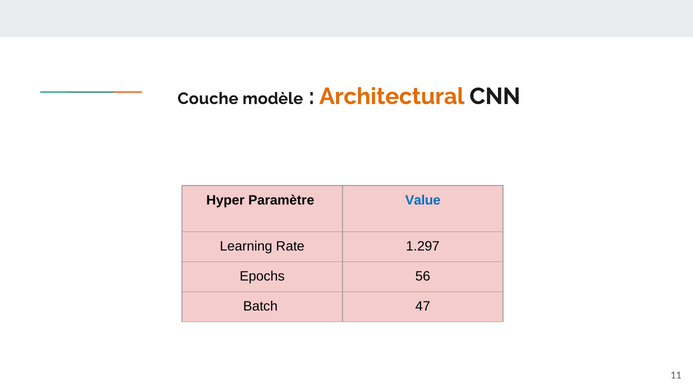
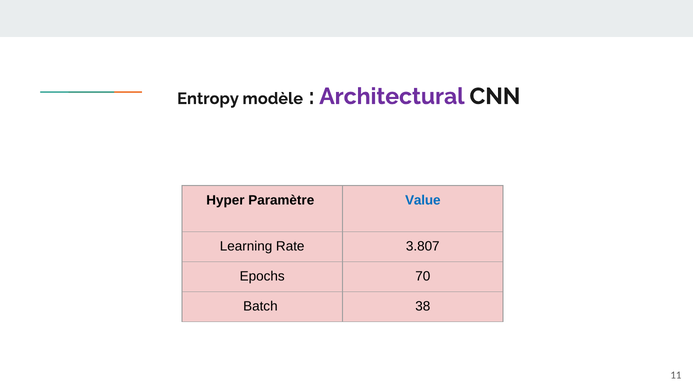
Couche: Couche -> Entropy (208, 99)
Architectural colour: orange -> purple (392, 96)
1.297: 1.297 -> 3.807 (423, 246)
56: 56 -> 70 (423, 276)
47: 47 -> 38 (423, 306)
